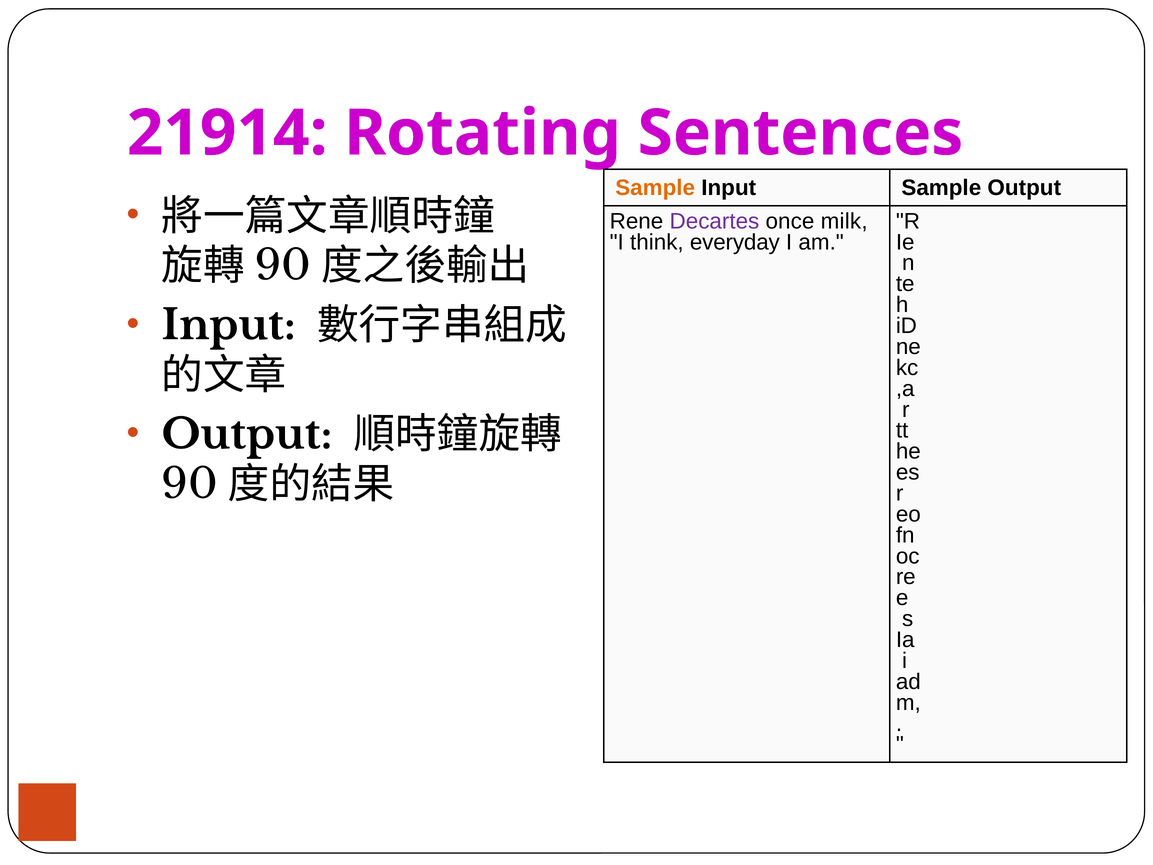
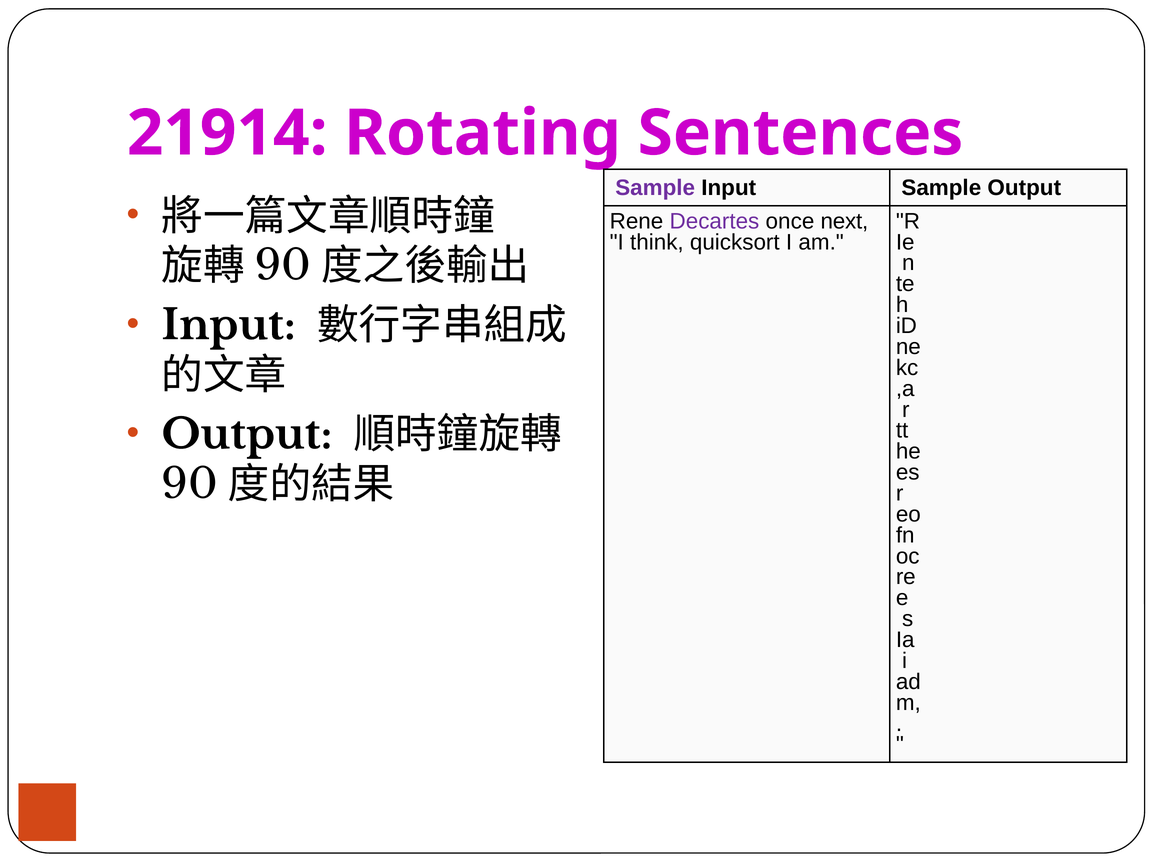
Sample colour: orange -> purple (655, 188)
milk: milk -> next (844, 221)
everyday: everyday -> quicksort (735, 242)
